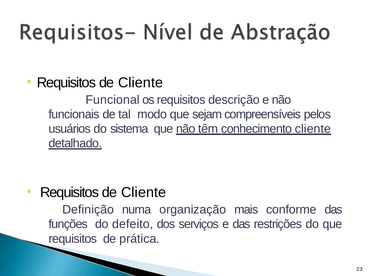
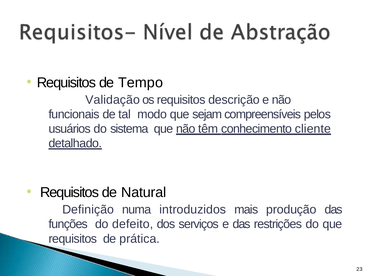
Cliente: Cliente -> Tempo (141, 83)
Funcional: Funcional -> Validação (113, 100)
Cliente: Cliente -> Natural (144, 193)
organização: organização -> introduzidos (193, 210)
conforme: conforme -> produção (291, 210)
